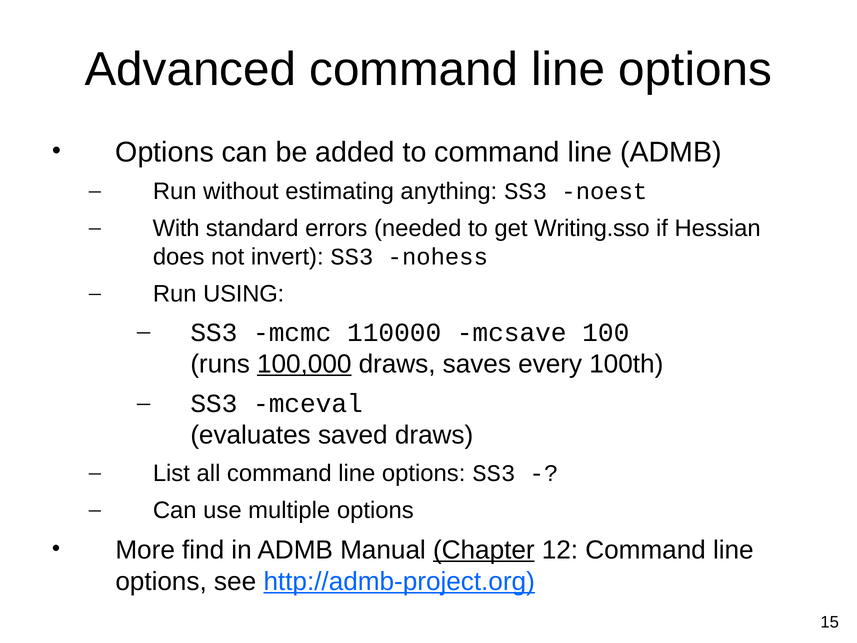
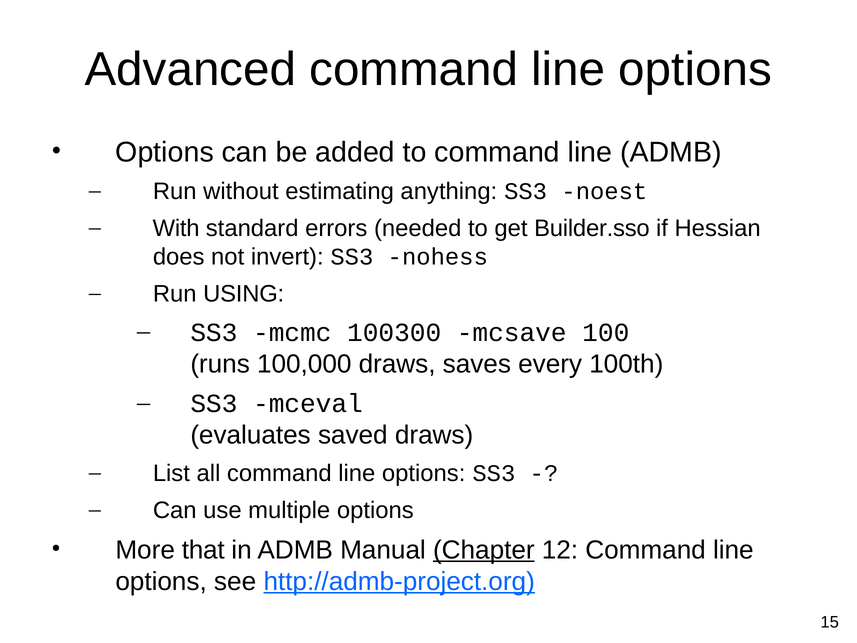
Writing.sso: Writing.sso -> Builder.sso (592, 228)
110000: 110000 -> 100300 (394, 332)
100,000 underline: present -> none (304, 364)
find: find -> that (203, 550)
